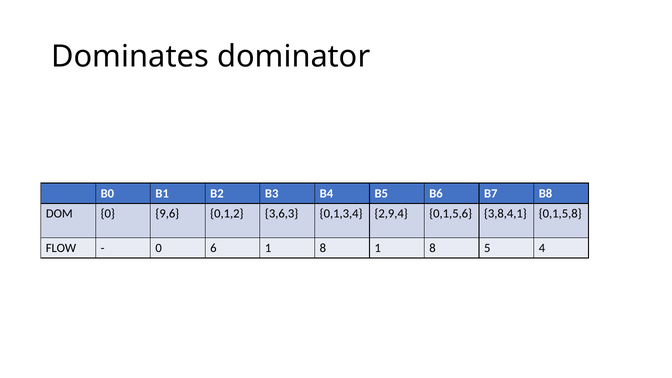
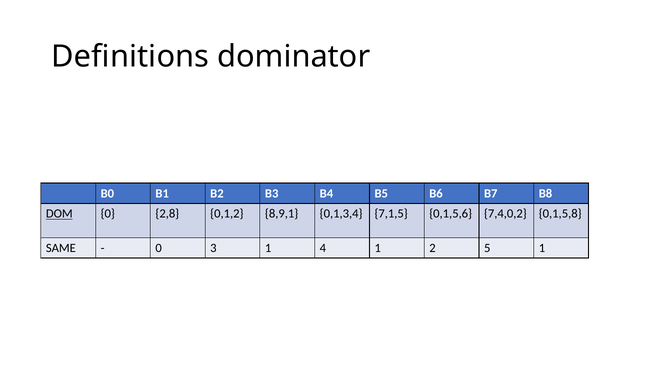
Dominates: Dominates -> Definitions (130, 56)
DOM underline: none -> present (59, 214)
9,6: 9,6 -> 2,8 (167, 214)
3,6,3: 3,6,3 -> 8,9,1 (282, 214)
2,9,4: 2,9,4 -> 7,1,5 (391, 214)
3,8,4,1: 3,8,4,1 -> 7,4,0,2 (505, 214)
FLOW: FLOW -> SAME (61, 248)
6: 6 -> 3 (213, 248)
8: 8 -> 4 (323, 248)
8: 8 -> 2 (432, 248)
5 4: 4 -> 1 (542, 248)
